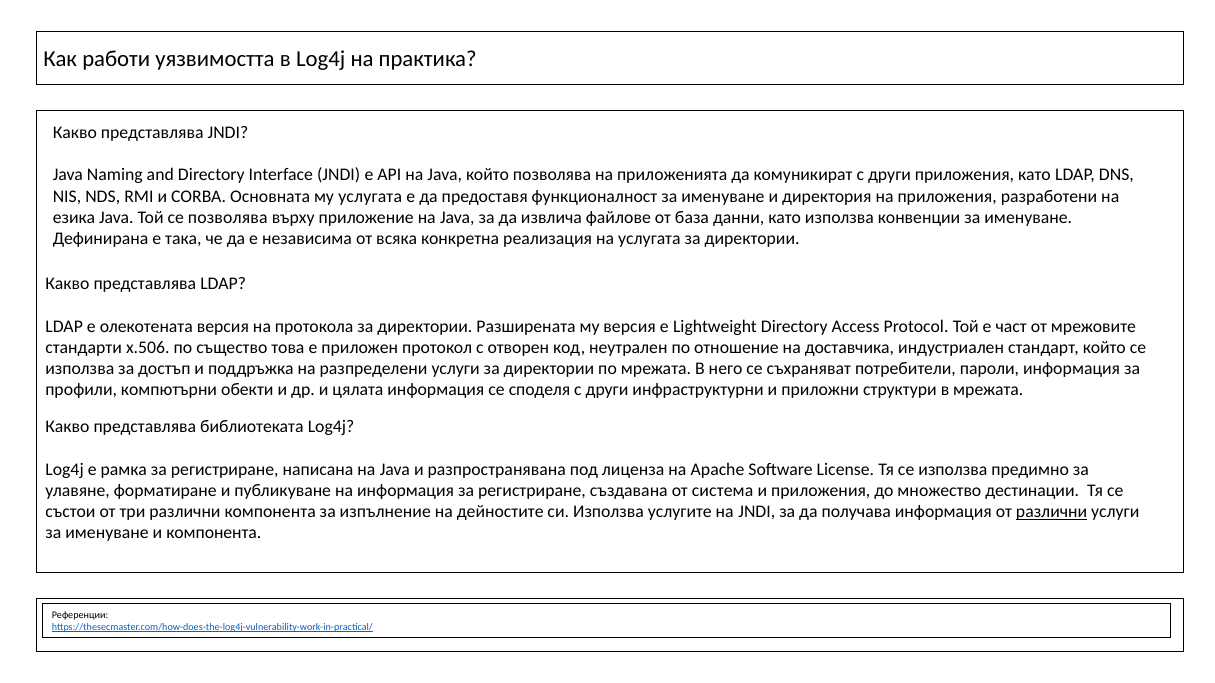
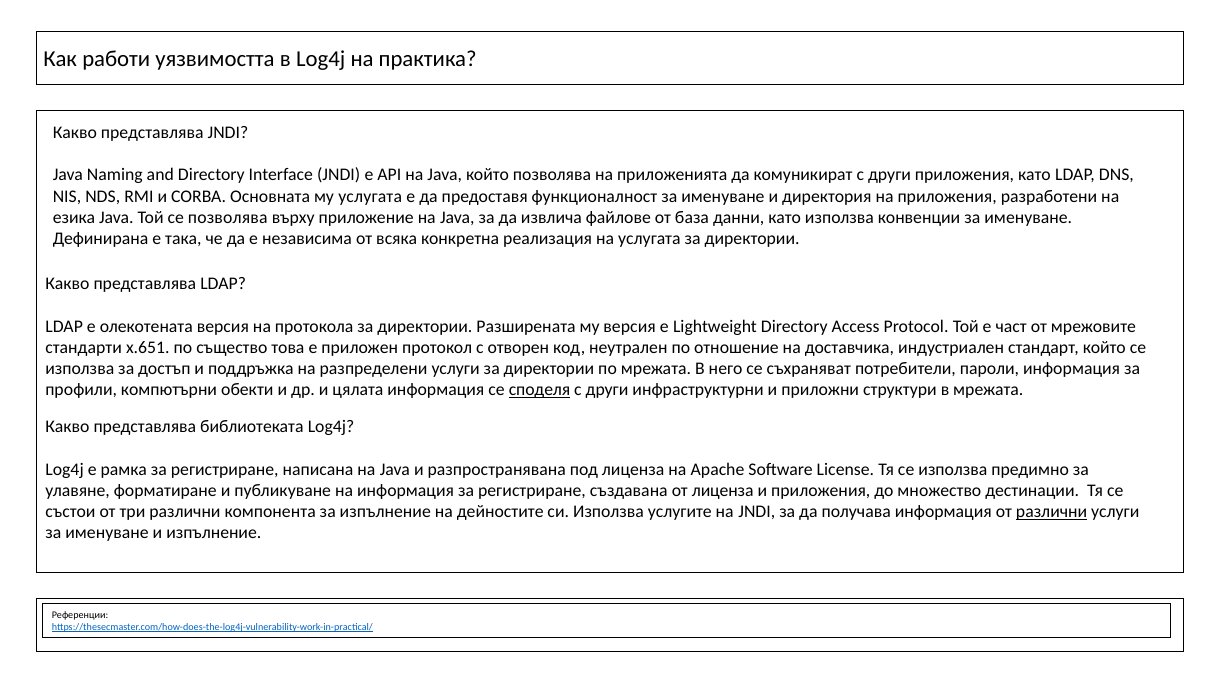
x.506: x.506 -> x.651 (148, 348)
споделя underline: none -> present (540, 390)
от система: система -> лиценза (723, 491)
и компонента: компонента -> изпълнение (214, 533)
